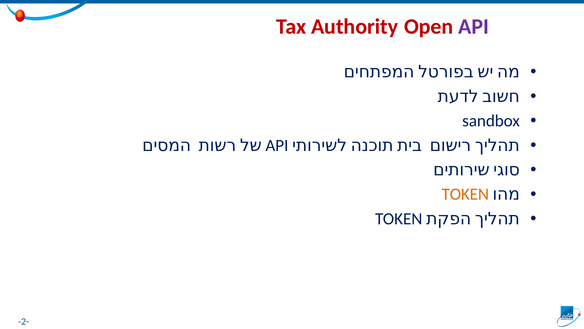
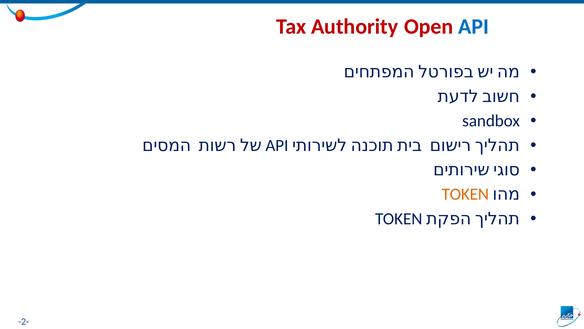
API colour: purple -> blue (474, 26)
